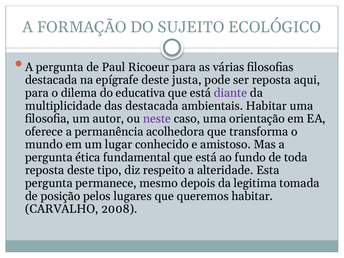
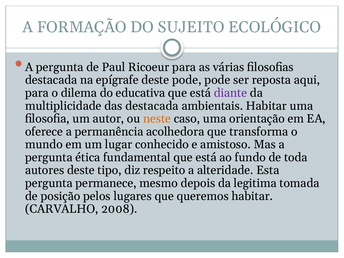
deste justa: justa -> pode (187, 80)
neste colour: purple -> orange (157, 119)
reposta: reposta -> autores (45, 170)
